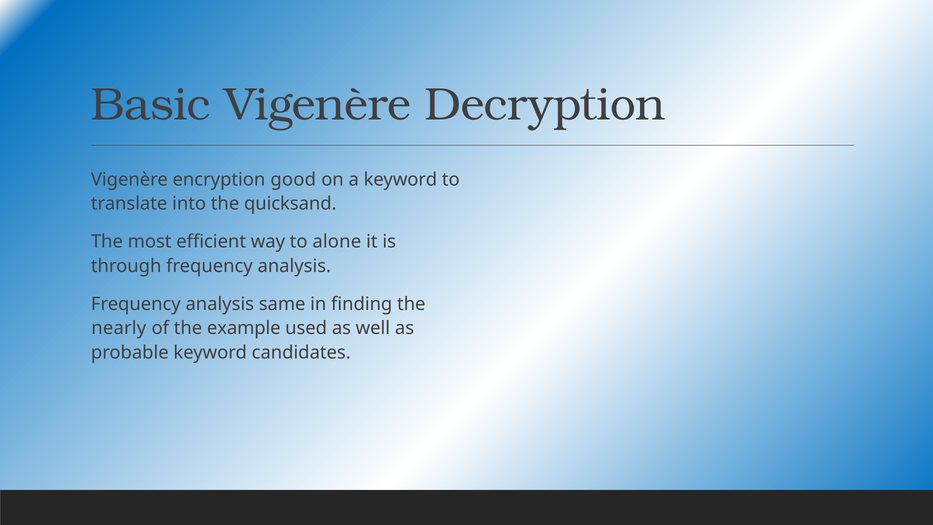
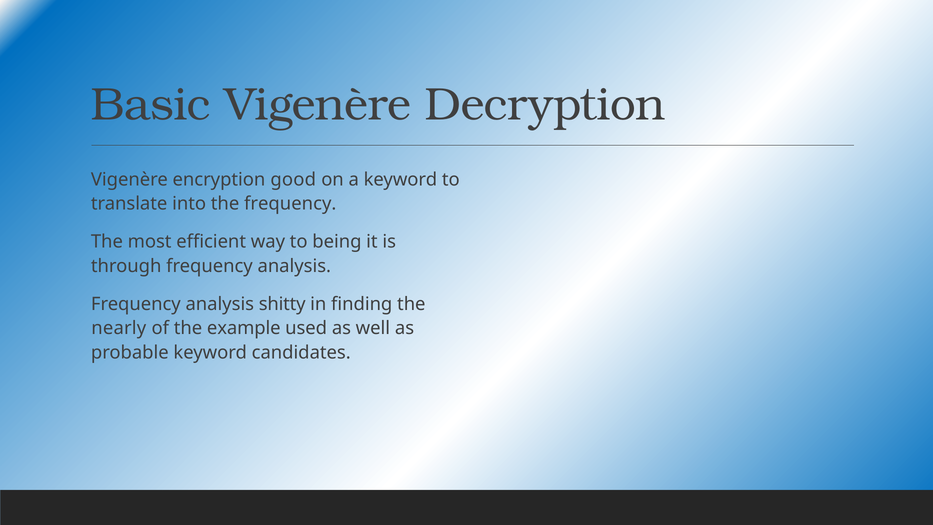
the quicksand: quicksand -> frequency (290, 204)
alone: alone -> being (337, 242)
same: same -> shitty (282, 304)
